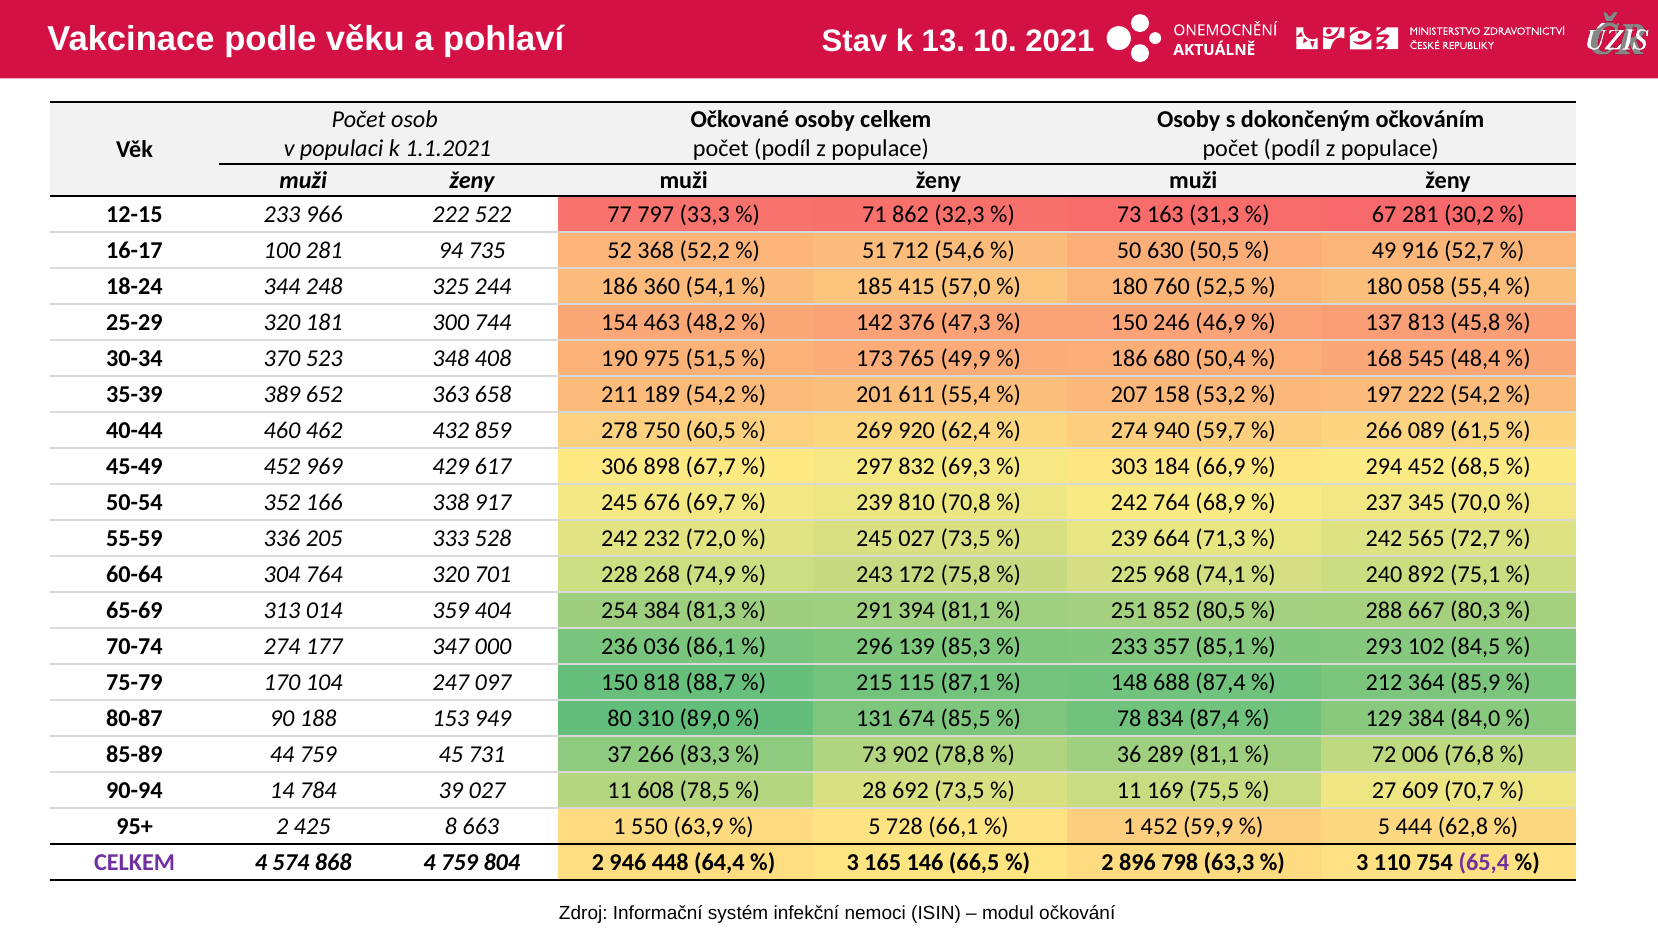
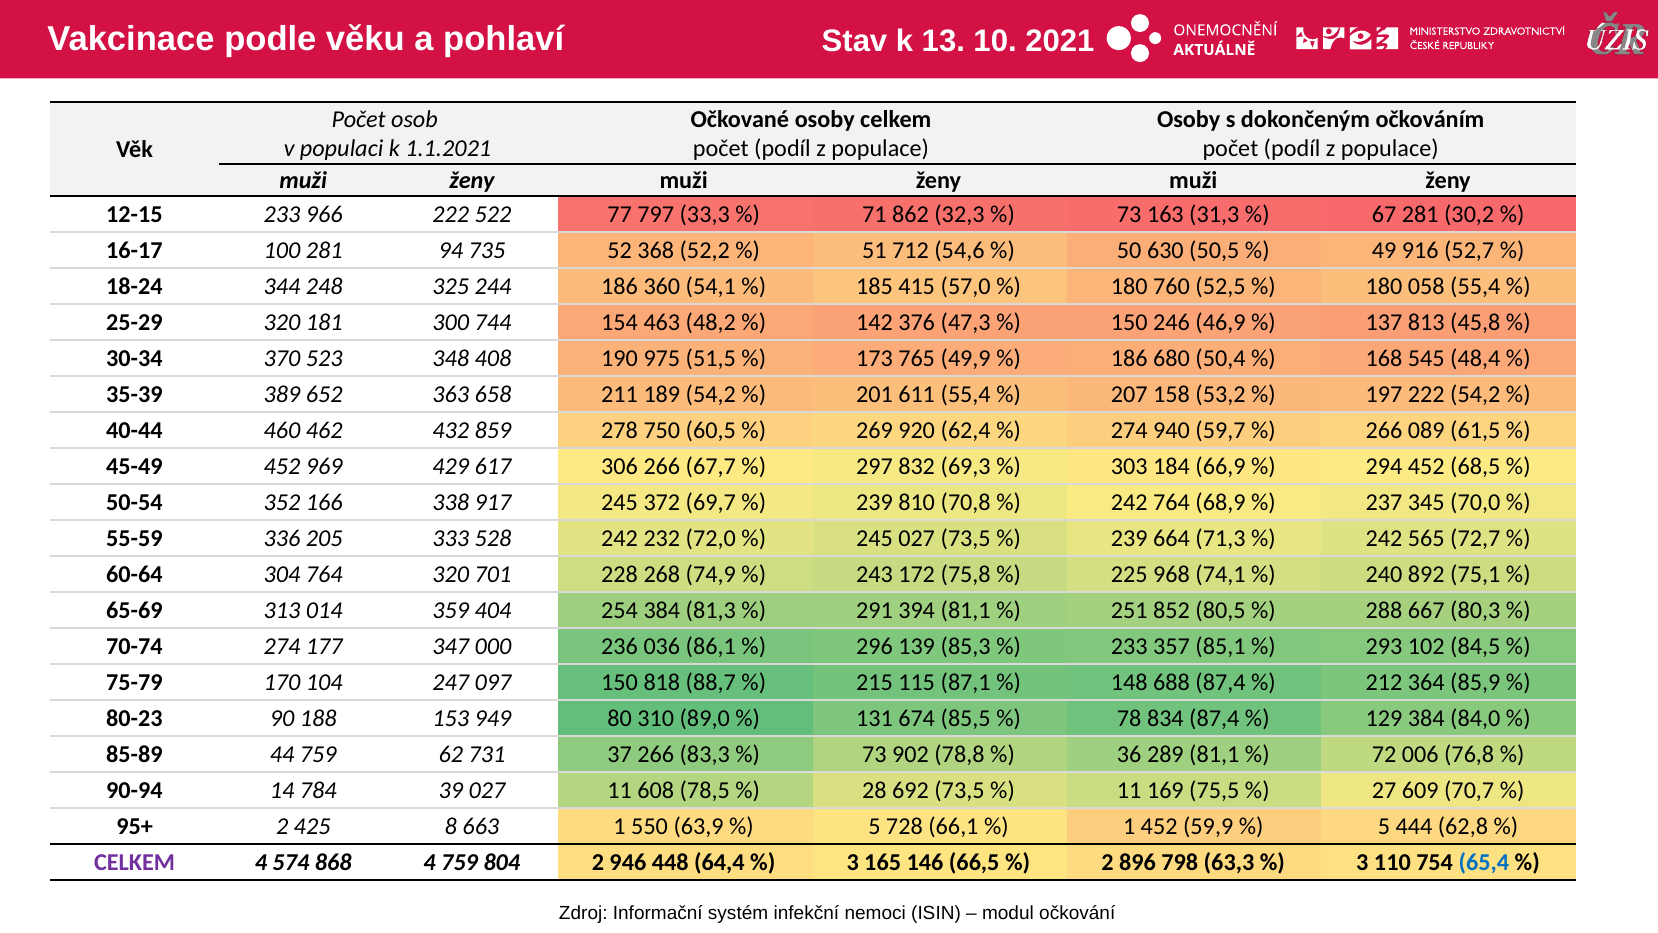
306 898: 898 -> 266 (662, 467)
676: 676 -> 372 (662, 503)
80-87: 80-87 -> 80-23 (134, 719)
45: 45 -> 62 (451, 755)
65,4 colour: purple -> blue (1484, 862)
